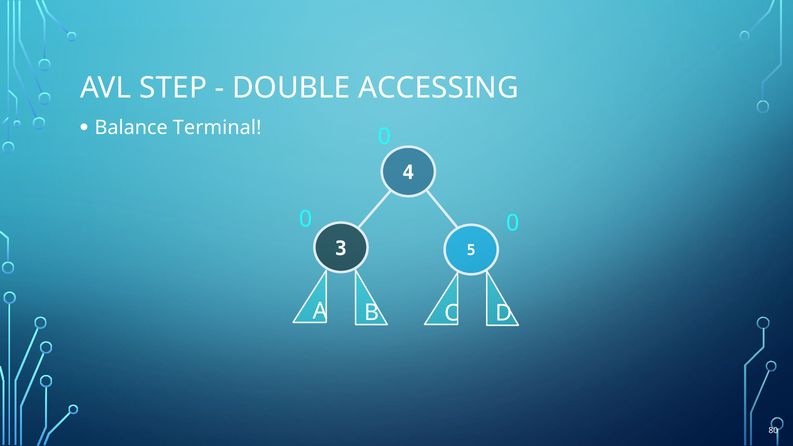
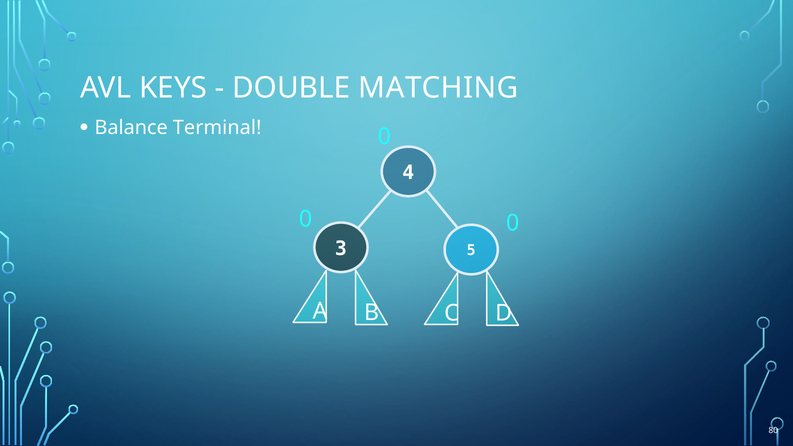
STEP: STEP -> KEYS (173, 88)
ACCESSING: ACCESSING -> MATCHING (438, 88)
